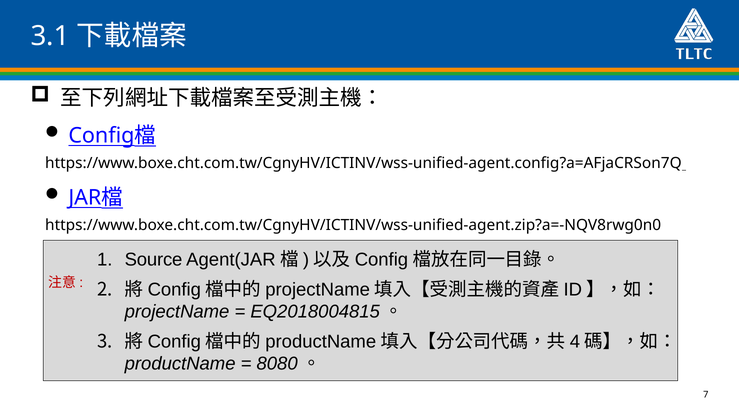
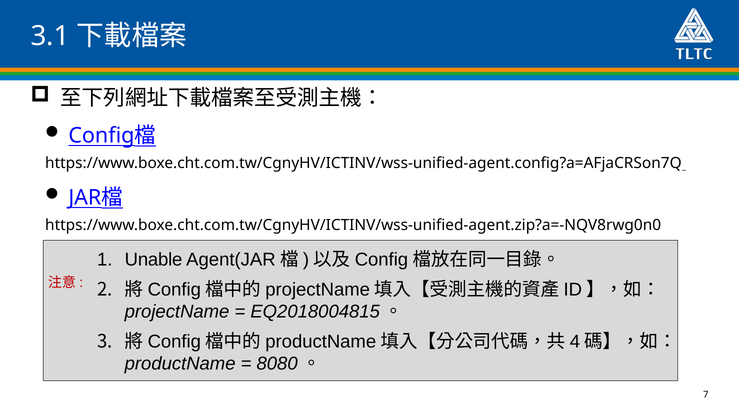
Source: Source -> Unable (154, 259)
